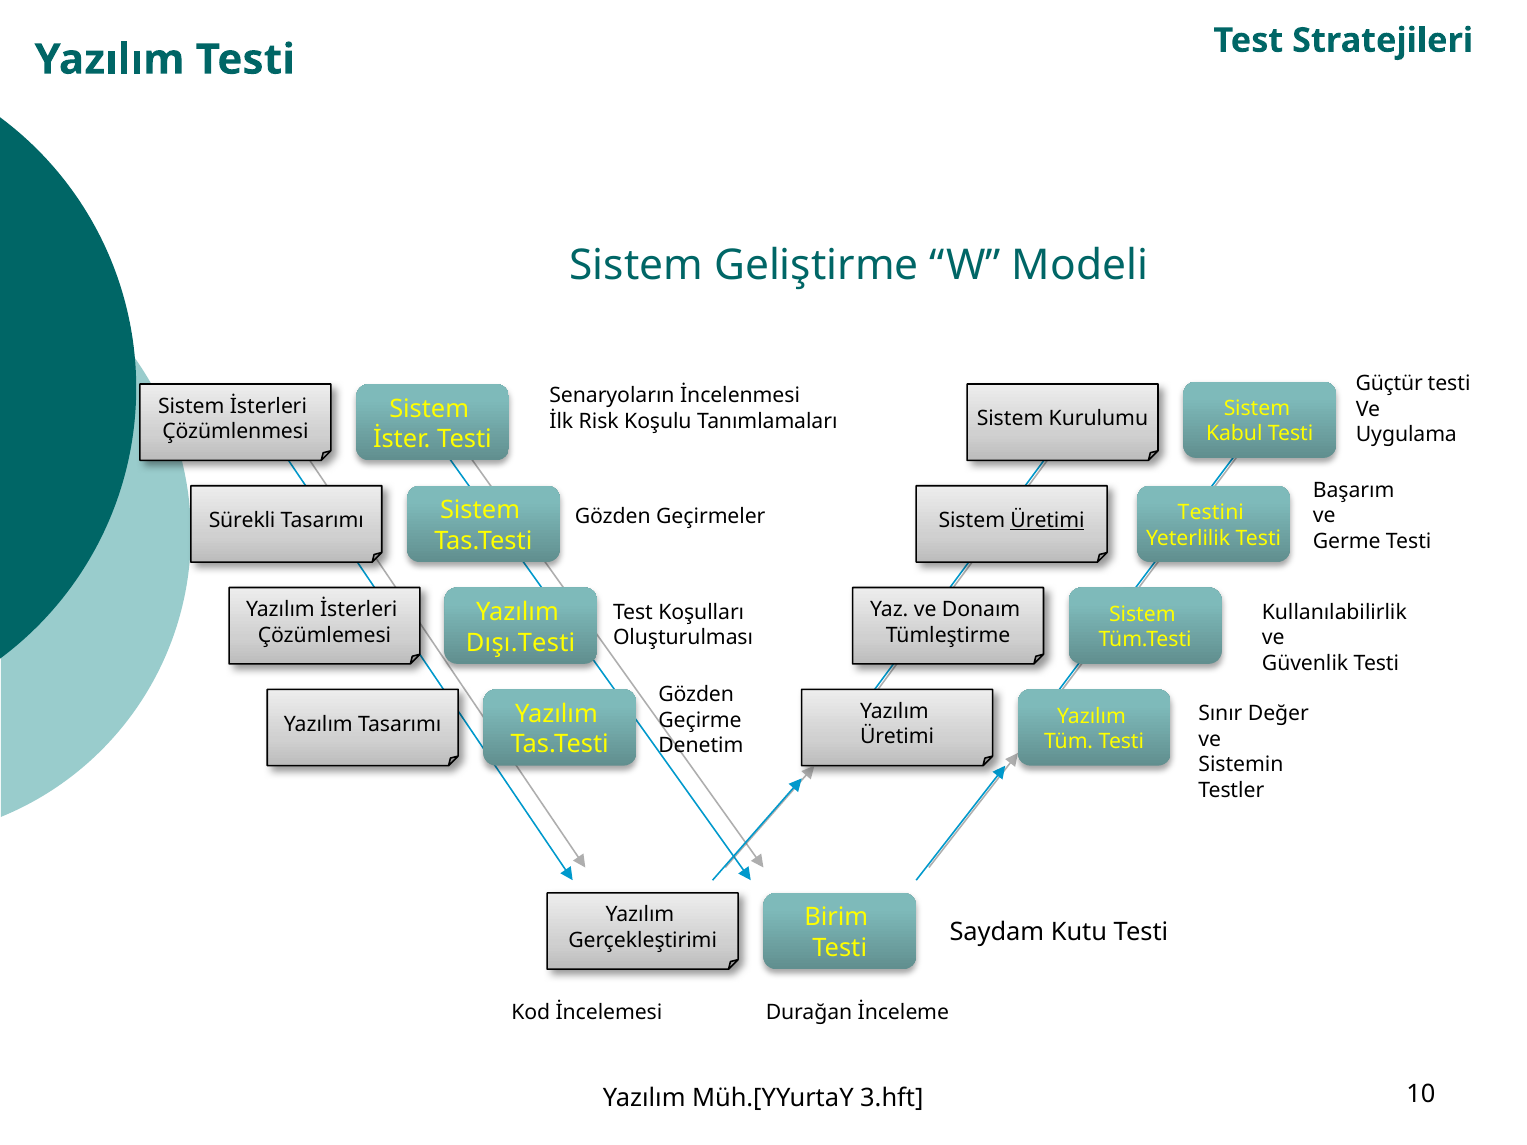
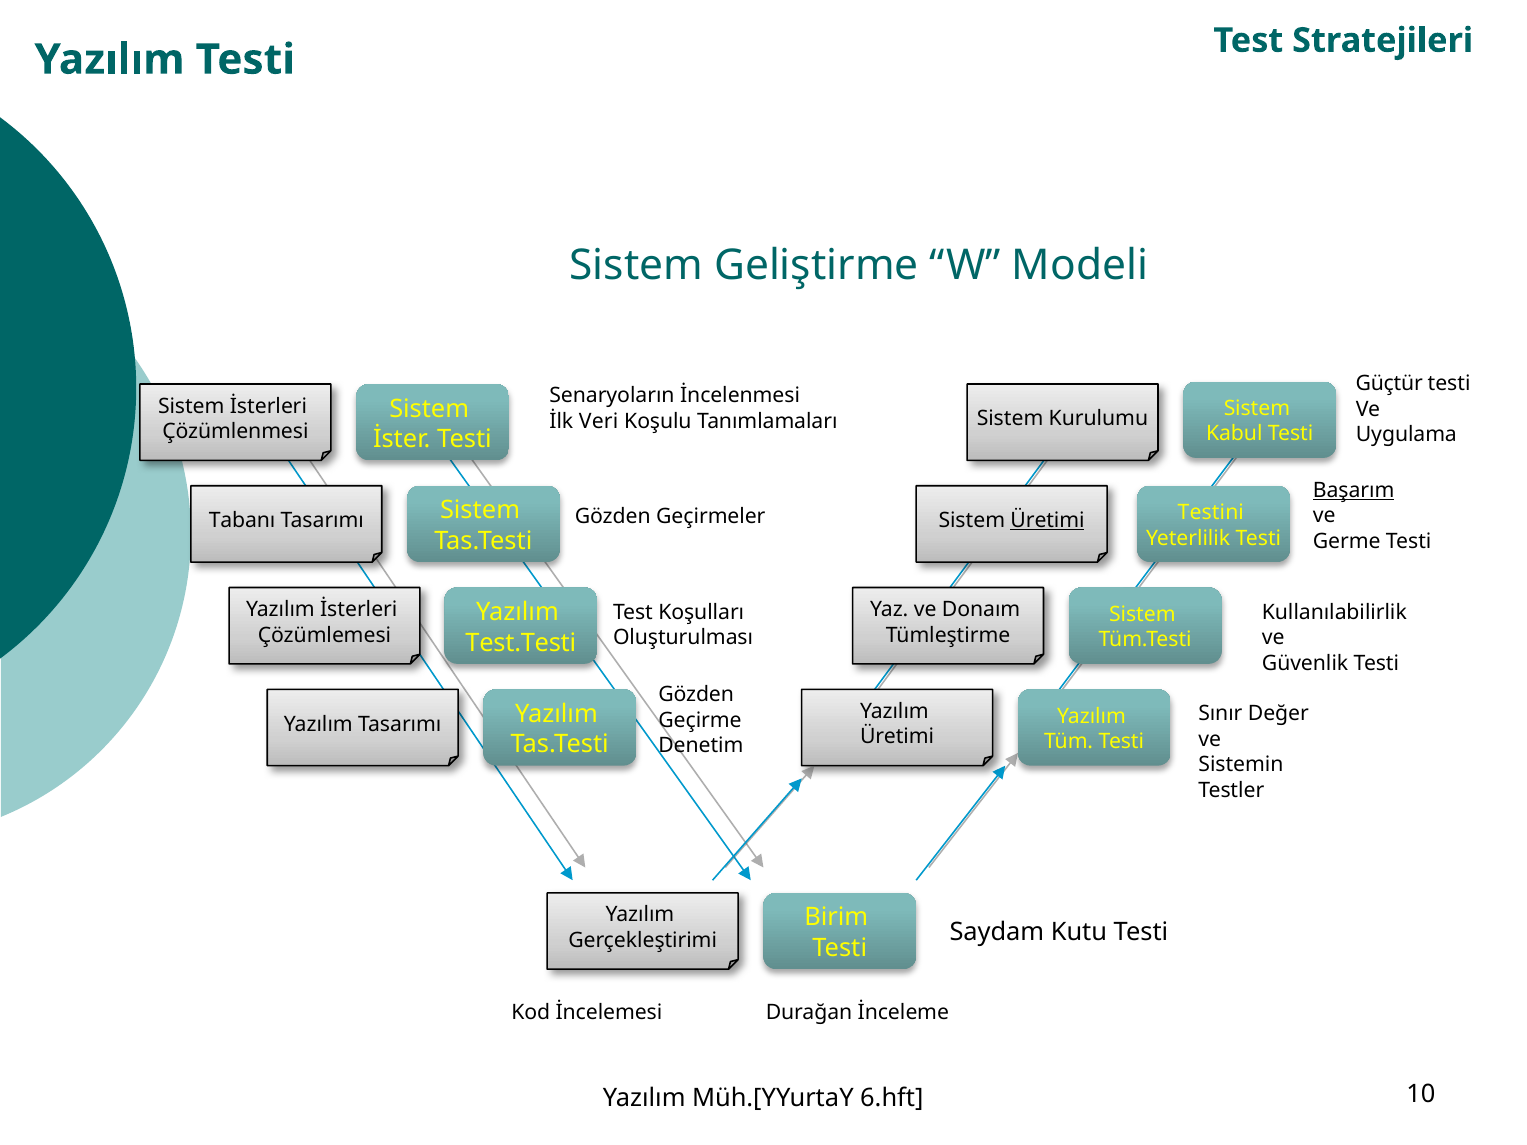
Risk: Risk -> Veri (599, 421)
Başarım underline: none -> present (1354, 491)
Sürekli: Sürekli -> Tabanı (242, 521)
Dışı.Testi: Dışı.Testi -> Test.Testi (521, 643)
3.hft: 3.hft -> 6.hft (892, 1099)
